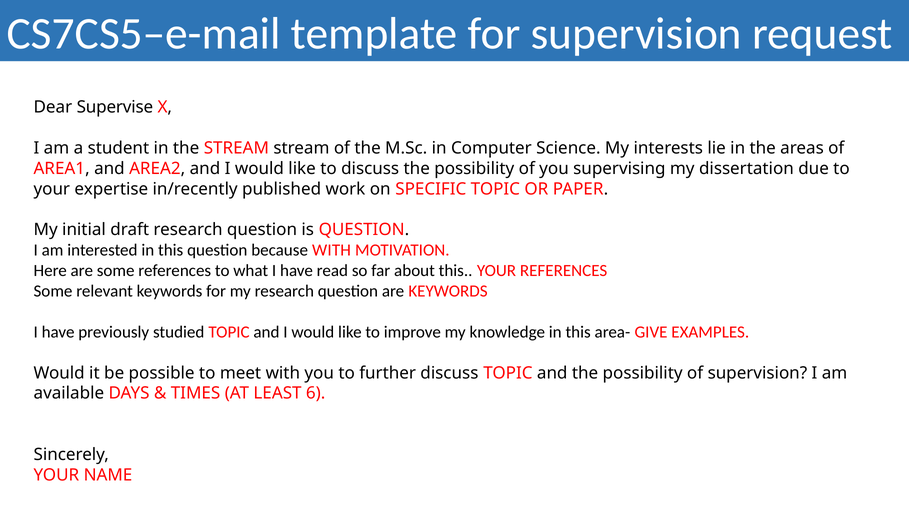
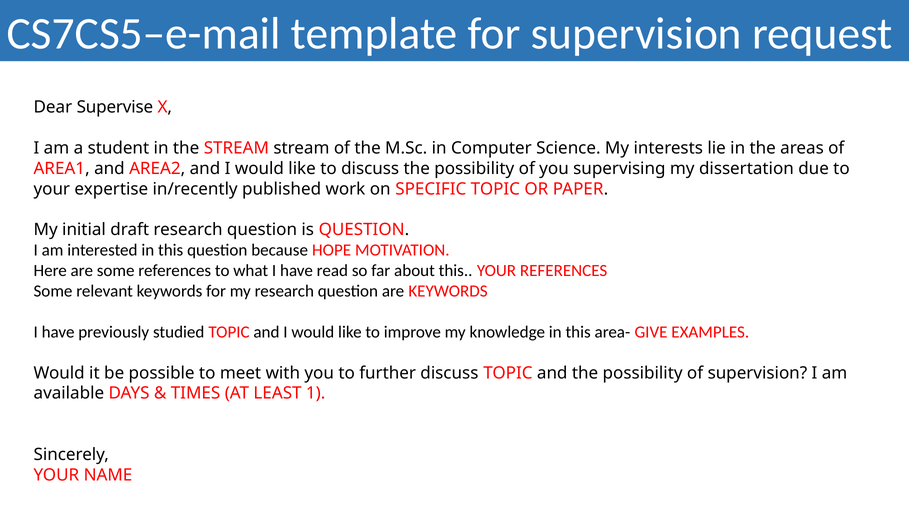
because WITH: WITH -> HOPE (332, 250)
6: 6 -> 1 (316, 394)
